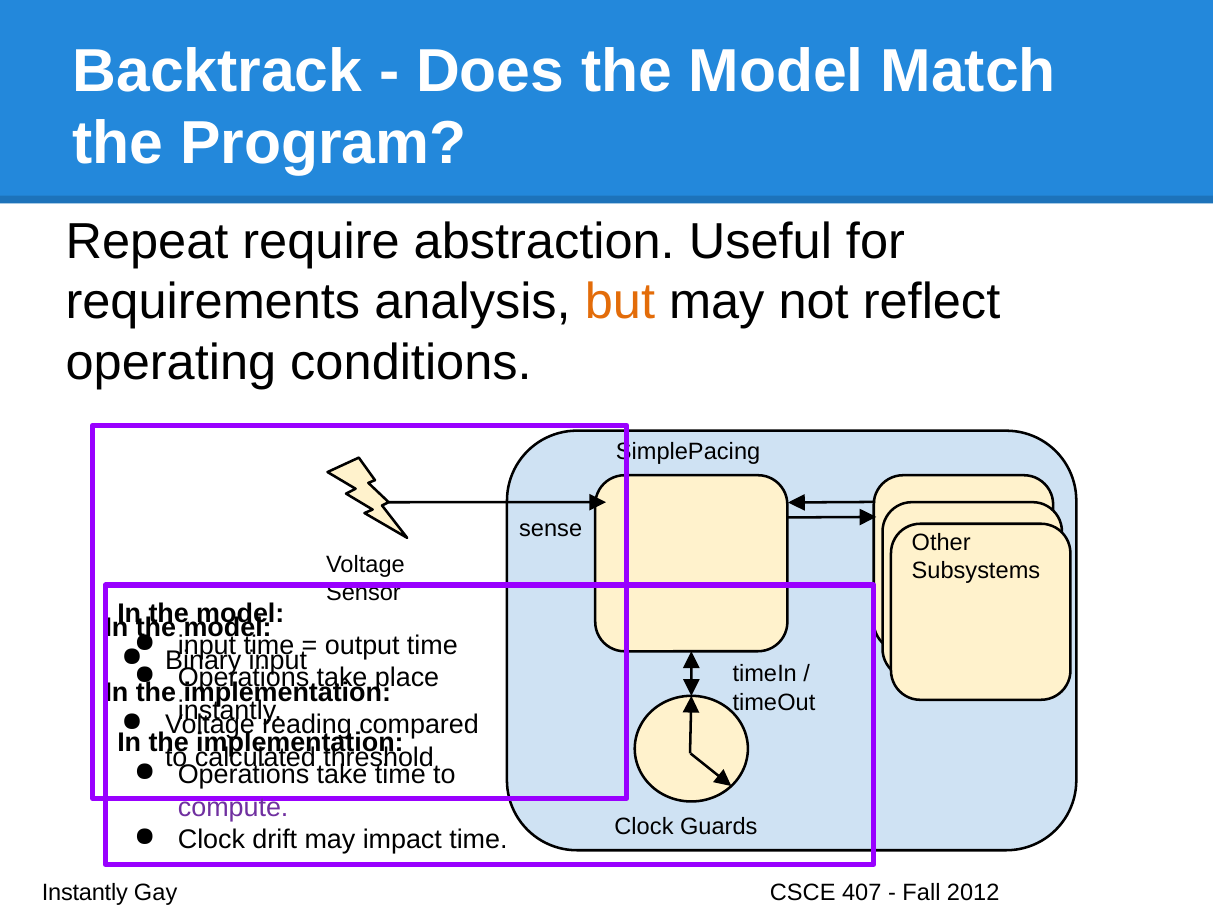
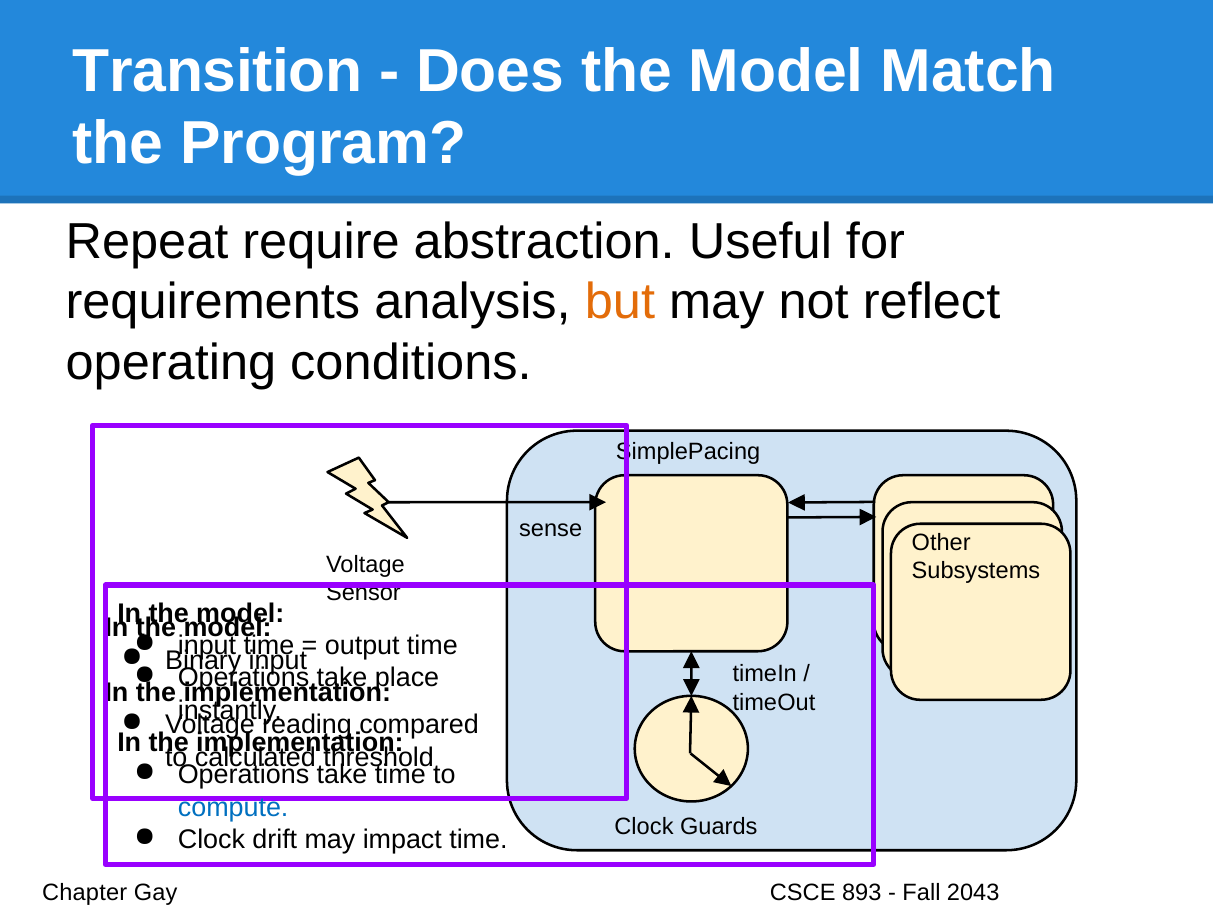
Backtrack: Backtrack -> Transition (218, 71)
compute colour: purple -> blue (233, 807)
Instantly: Instantly -> Chapter (85, 892)
407: 407 -> 893 (862, 892)
2012: 2012 -> 2043 (973, 892)
